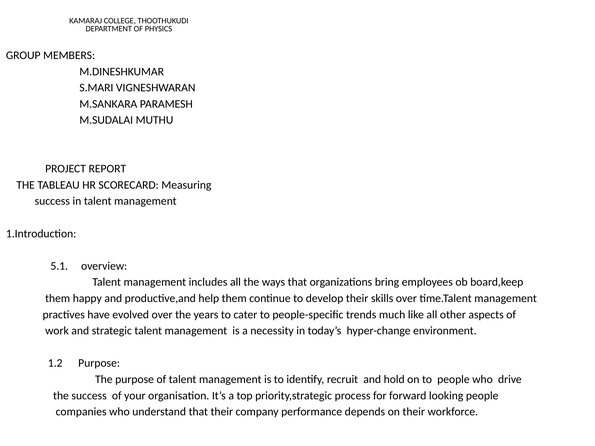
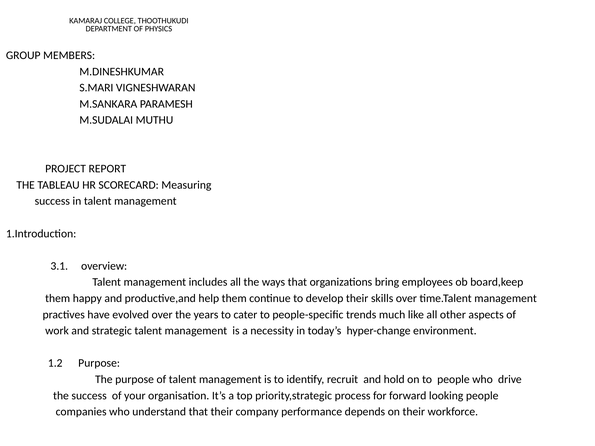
5.1: 5.1 -> 3.1 (59, 266)
